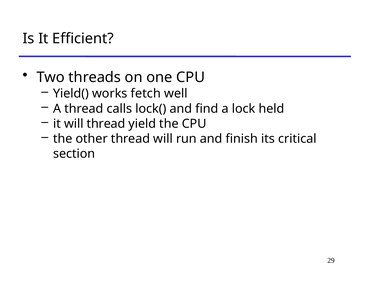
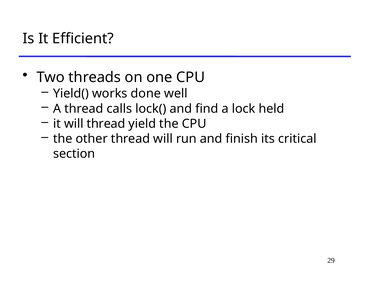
fetch: fetch -> done (146, 94)
